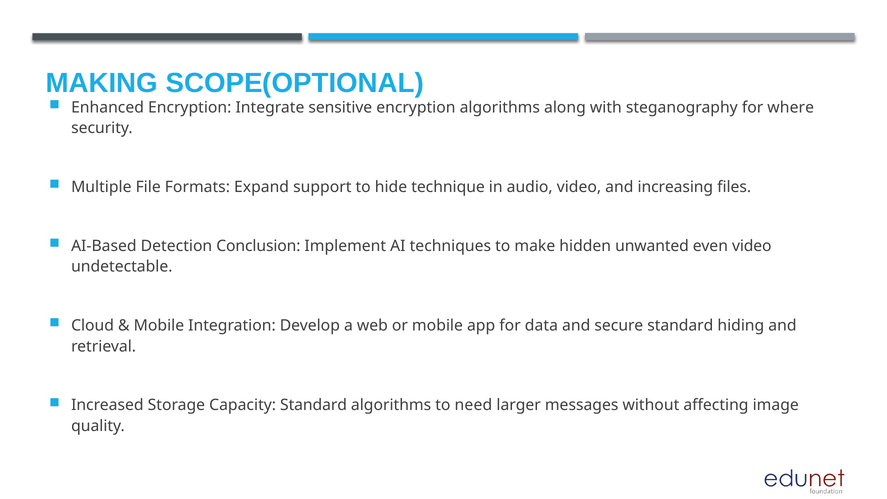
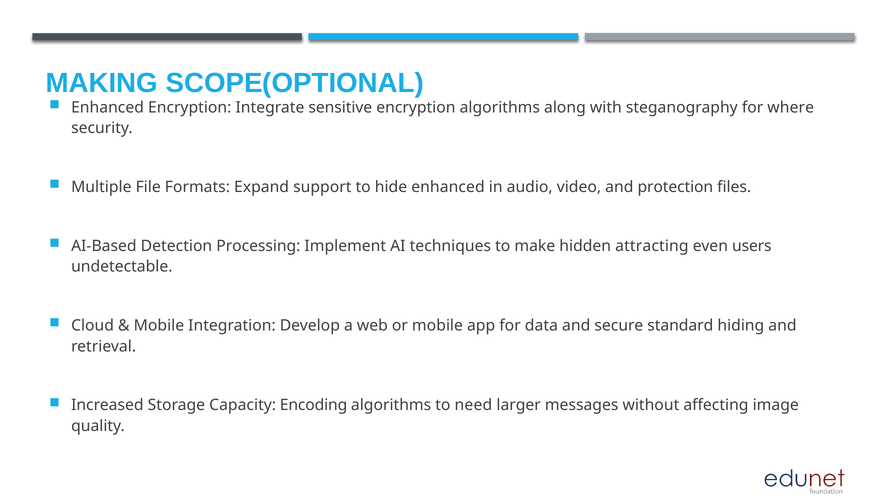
hide technique: technique -> enhanced (448, 187)
increasing: increasing -> protection (675, 187)
Conclusion: Conclusion -> Processing (258, 246)
unwanted: unwanted -> attracting (652, 246)
even video: video -> users (752, 246)
Capacity Standard: Standard -> Encoding (314, 405)
